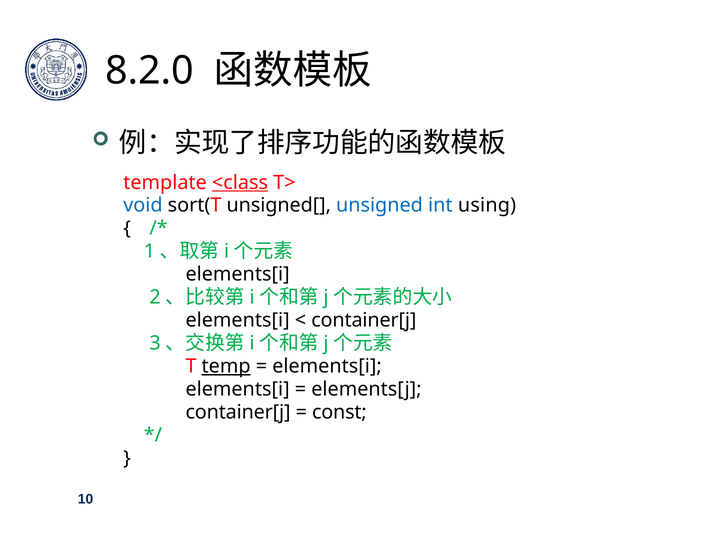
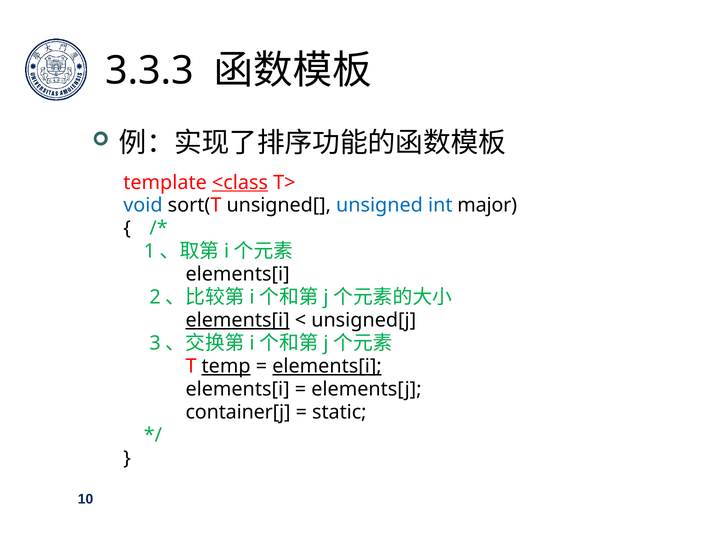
8.2.0: 8.2.0 -> 3.3.3 (150, 71)
using: using -> major (487, 205)
elements[i underline: none -> present (238, 320)
container[j: container[j -> unsigned[j (364, 320)
elements[i underline: none -> present (327, 366)
const: const -> static (339, 412)
